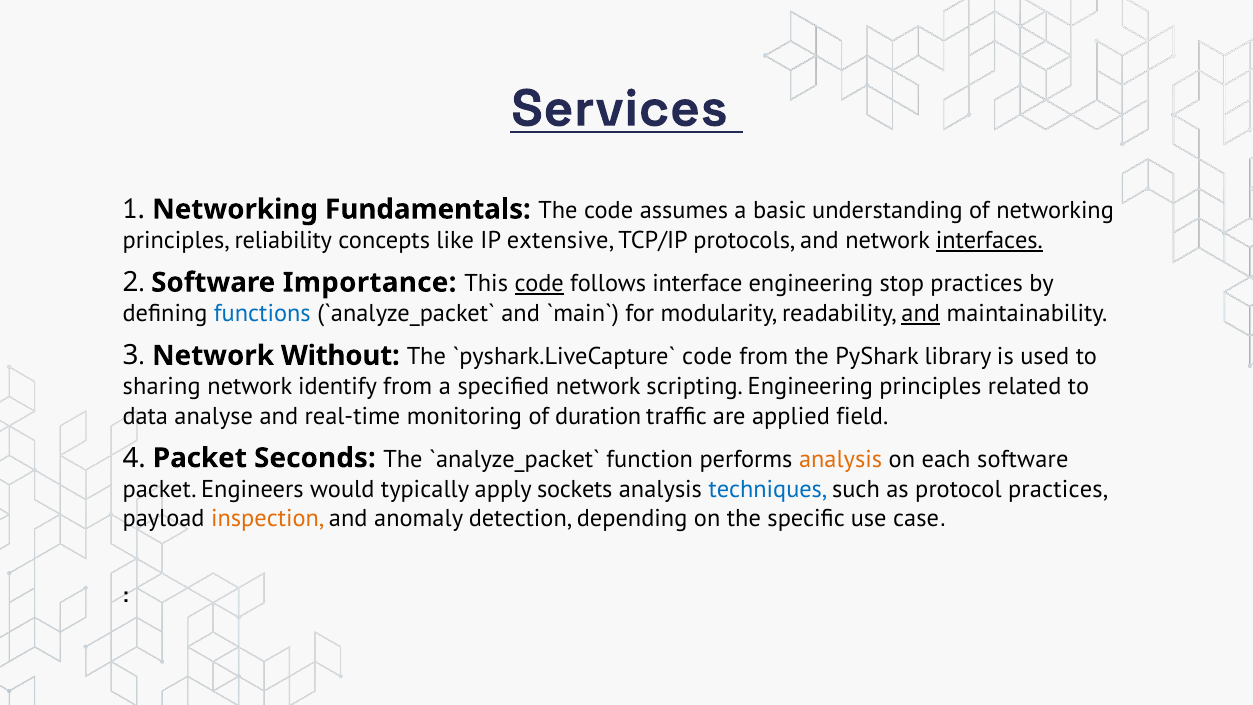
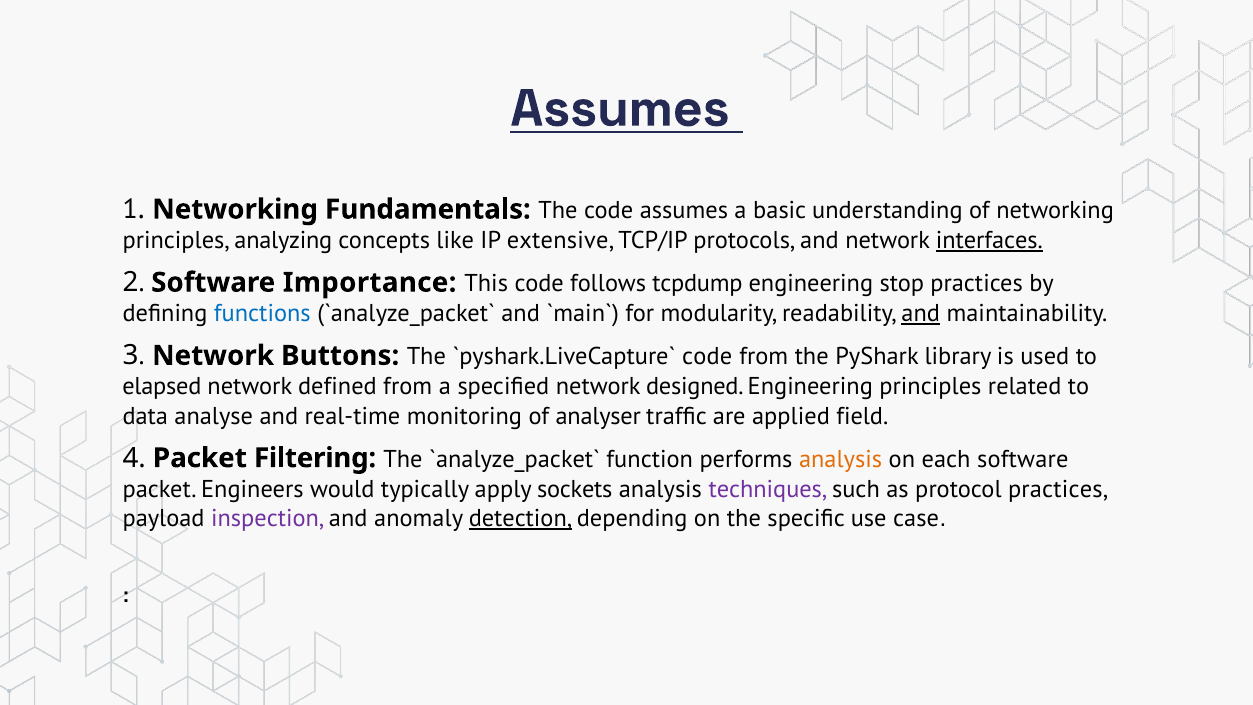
Services: Services -> Assumes (620, 108)
reliability: reliability -> analyzing (283, 240)
code underline: present -> none (539, 284)
interface: interface -> tcpdump (697, 284)
Without: Without -> Buttons (340, 356)
sharing: sharing -> elapsed (162, 387)
identify: identify -> defined (337, 387)
scripting: scripting -> designed (695, 387)
duration: duration -> analyser (598, 416)
Seconds: Seconds -> Filtering (315, 458)
techniques colour: blue -> purple (768, 489)
inspection colour: orange -> purple (268, 518)
detection underline: none -> present (521, 518)
